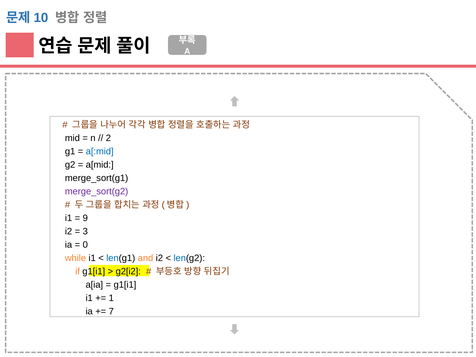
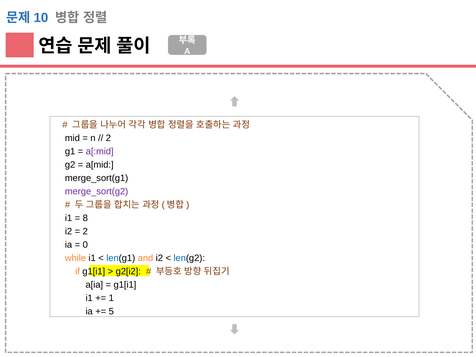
a[:mid colour: blue -> purple (100, 151)
9: 9 -> 8 (85, 218)
3: 3 -> 2 (85, 231)
7: 7 -> 5 (111, 311)
